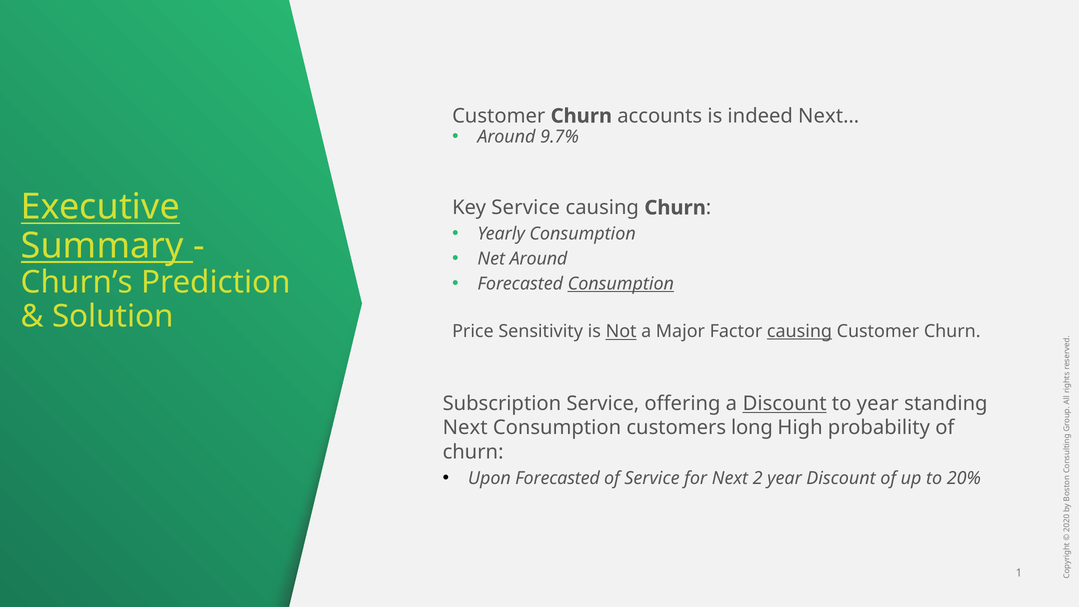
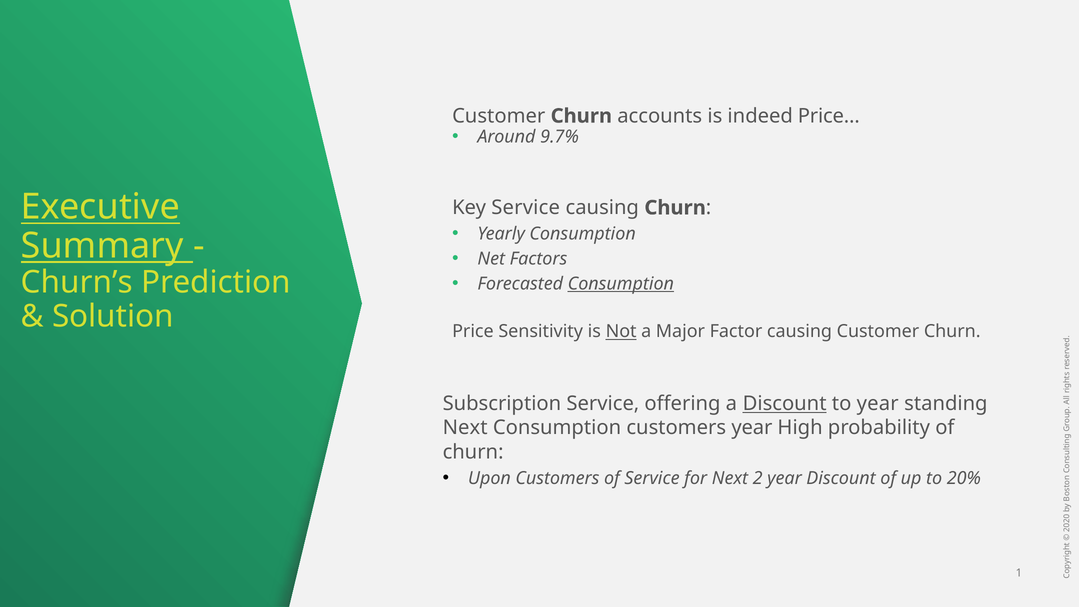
Next…: Next… -> Price… (829, 116)
Net Around: Around -> Factors (538, 259)
causing underline: present -> none (799, 331)
customers long: long -> year (752, 428)
Upon Forecasted: Forecasted -> Customers (557, 478)
